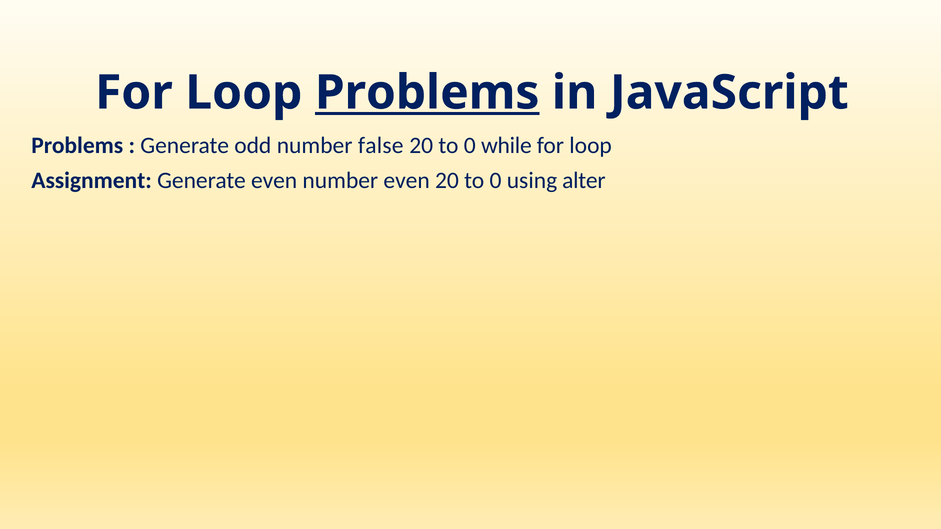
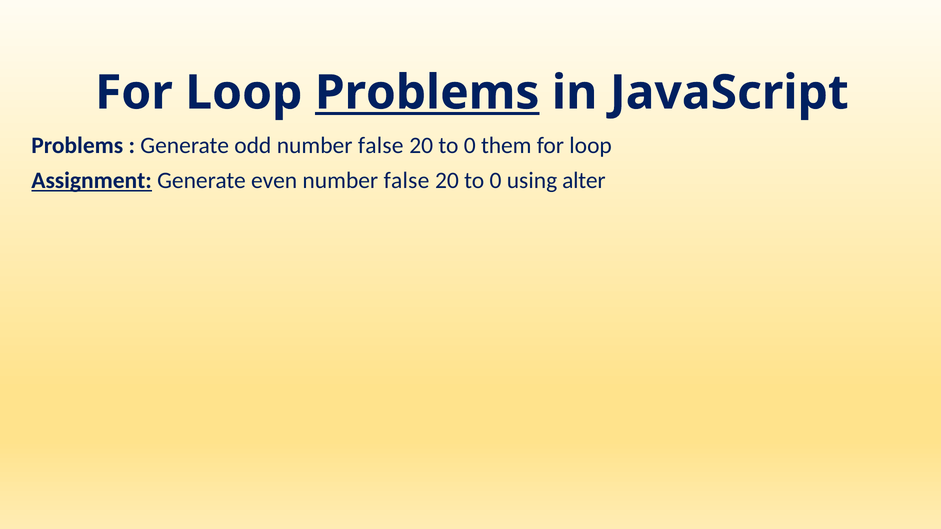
while: while -> them (506, 145)
Assignment underline: none -> present (92, 181)
even number even: even -> false (406, 181)
